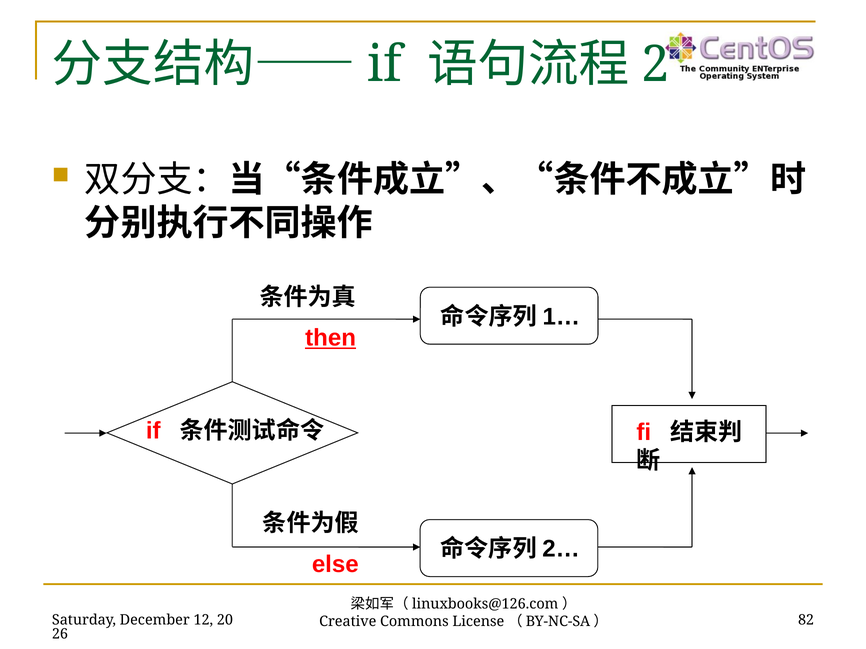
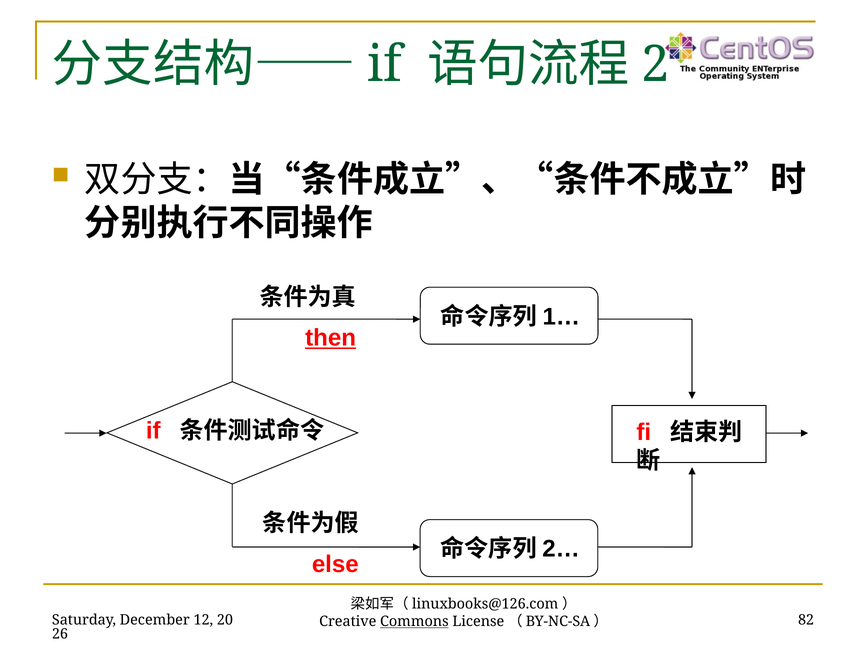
Commons underline: none -> present (414, 622)
